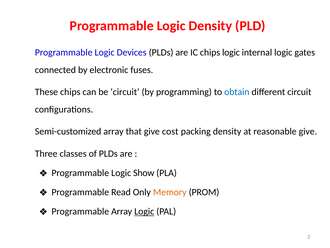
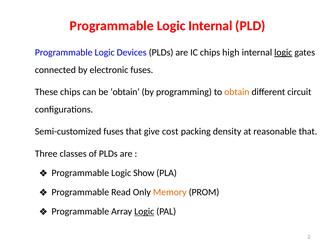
Logic Density: Density -> Internal (210, 26)
chips logic: logic -> high (231, 52)
logic underline: none -> present (283, 52)
be circuit: circuit -> obtain (125, 92)
obtain colour: blue -> orange (237, 92)
array: array -> fuses (114, 131)
reasonable give: give -> that (308, 131)
